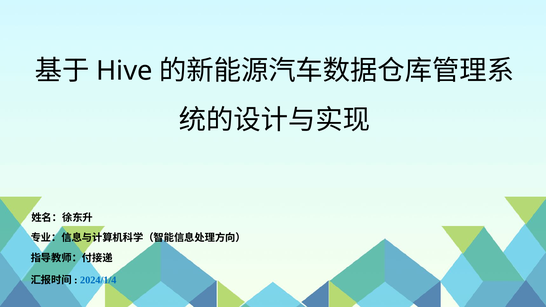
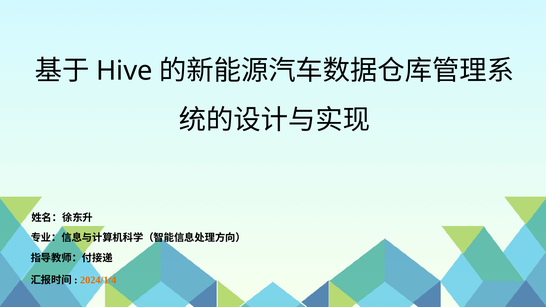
2024/1/4 colour: blue -> orange (98, 280)
